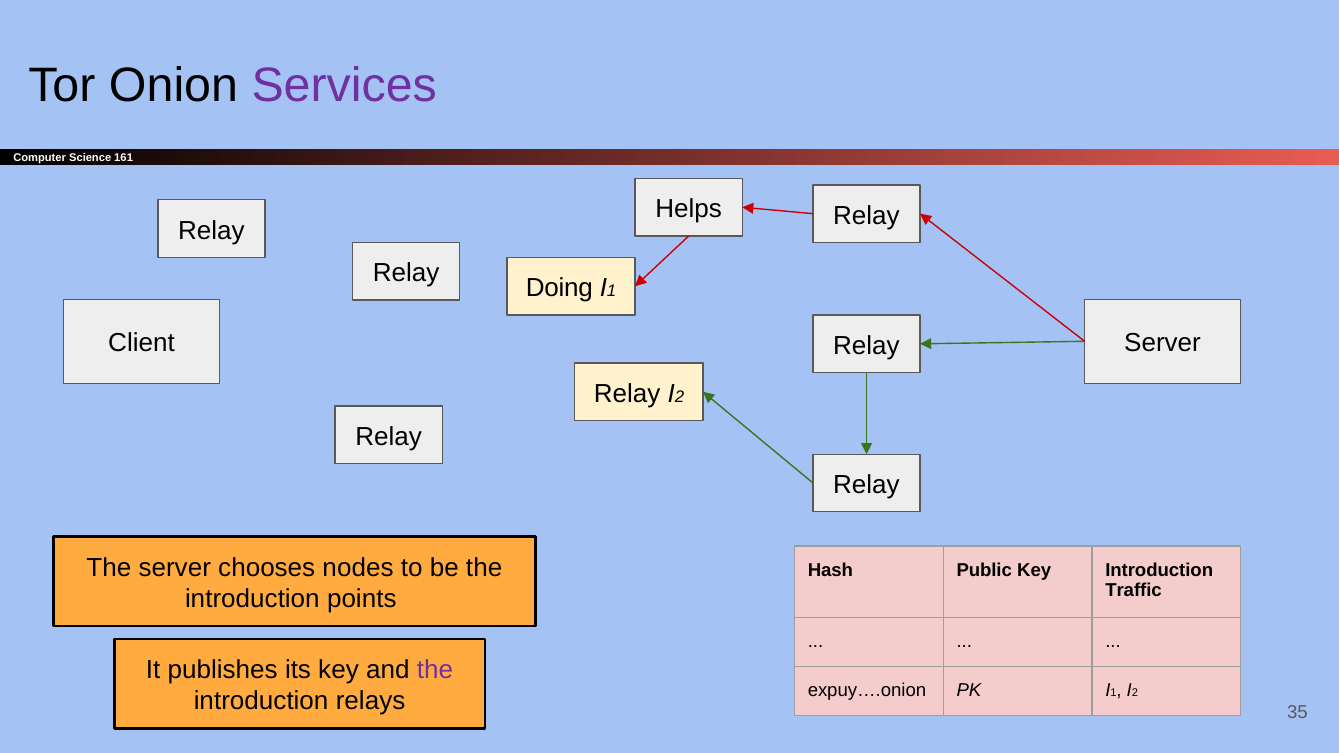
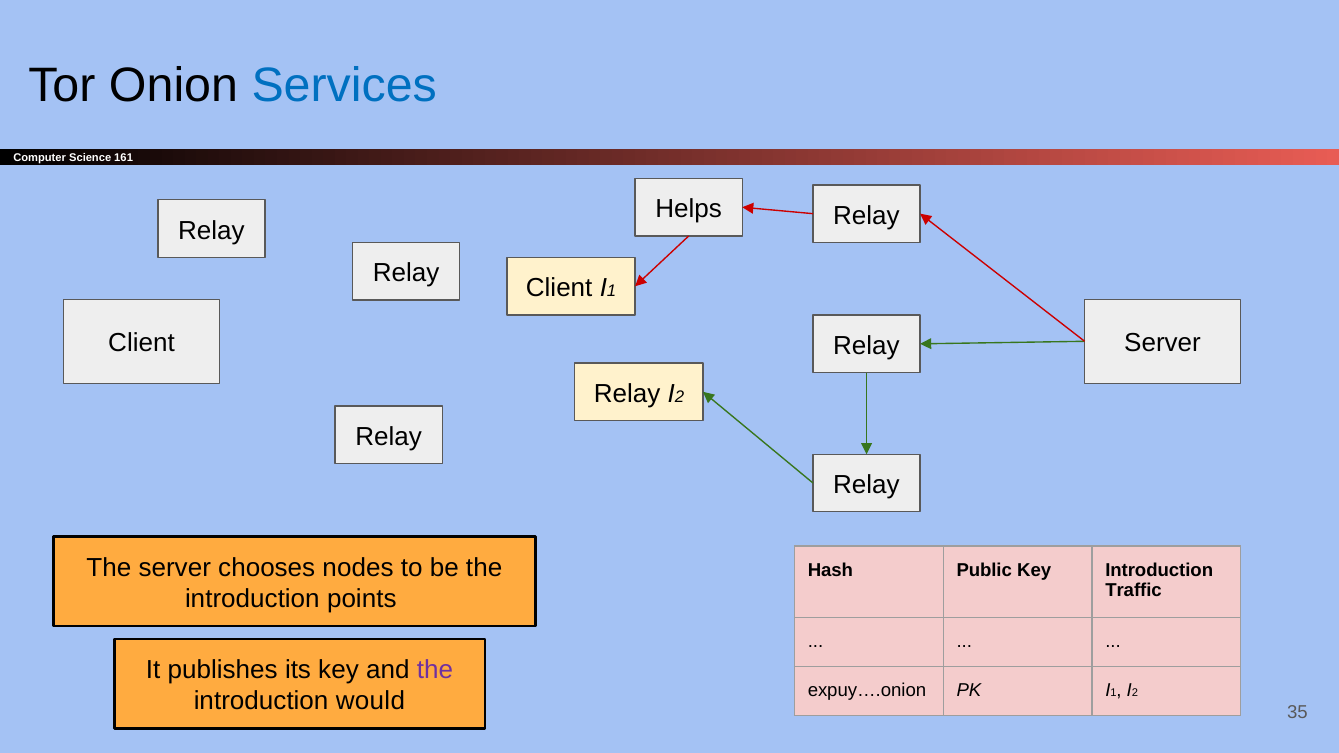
Services colour: purple -> blue (344, 85)
Doing: Doing -> Client (559, 288)
relays: relays -> would (370, 701)
